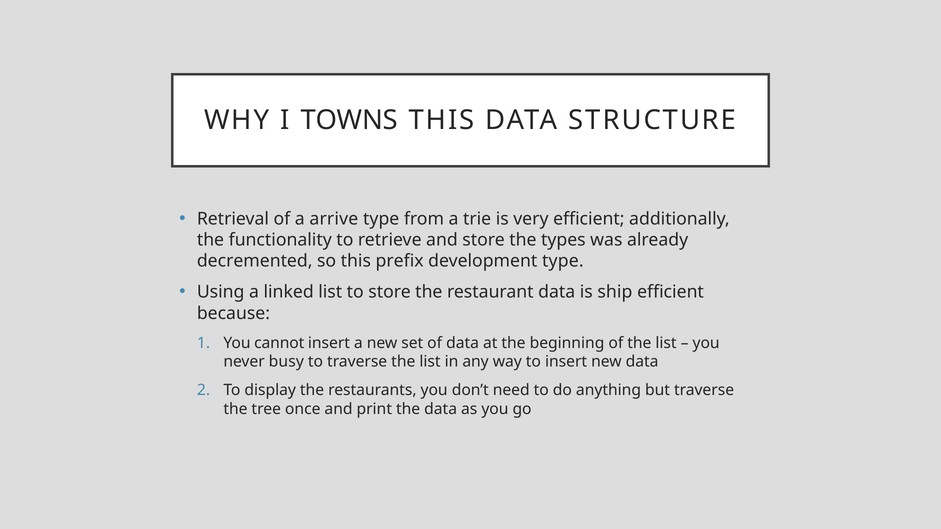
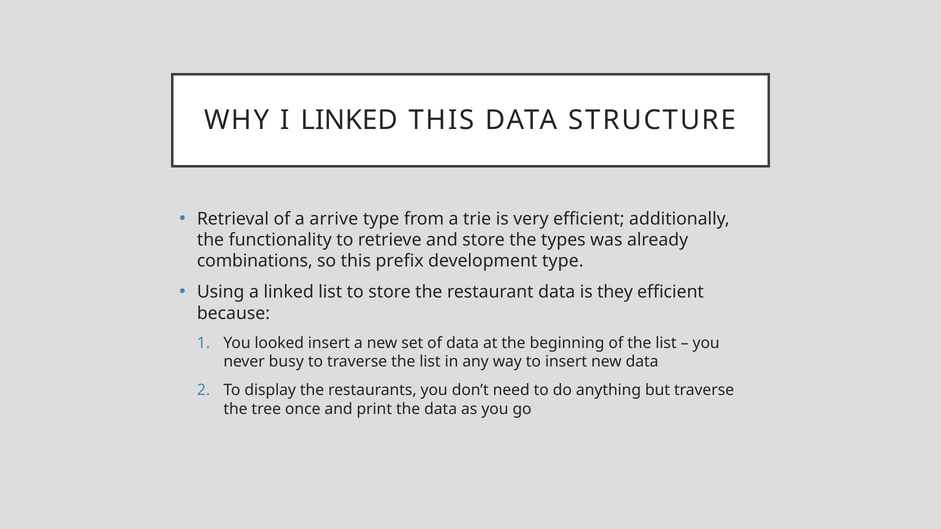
I TOWNS: TOWNS -> LINKED (349, 120)
decremented: decremented -> combinations (255, 261)
ship: ship -> they (615, 292)
cannot: cannot -> looked (279, 343)
